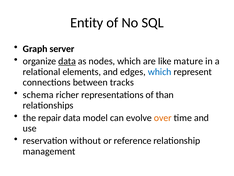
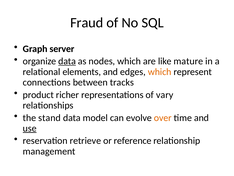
Entity: Entity -> Fraud (87, 23)
which colour: blue -> orange (160, 72)
schema: schema -> product (38, 95)
than: than -> vary (165, 95)
repair: repair -> stand (49, 117)
use underline: none -> present (30, 128)
without: without -> retrieve (85, 140)
